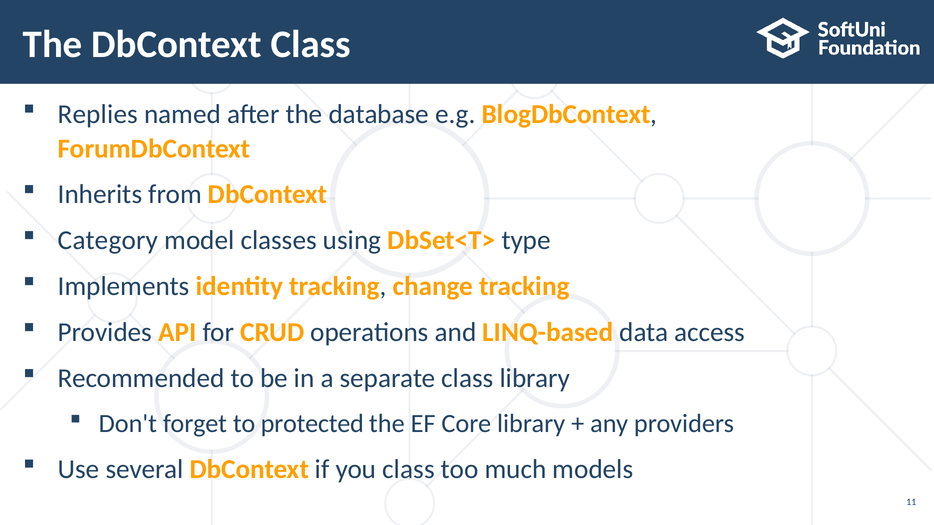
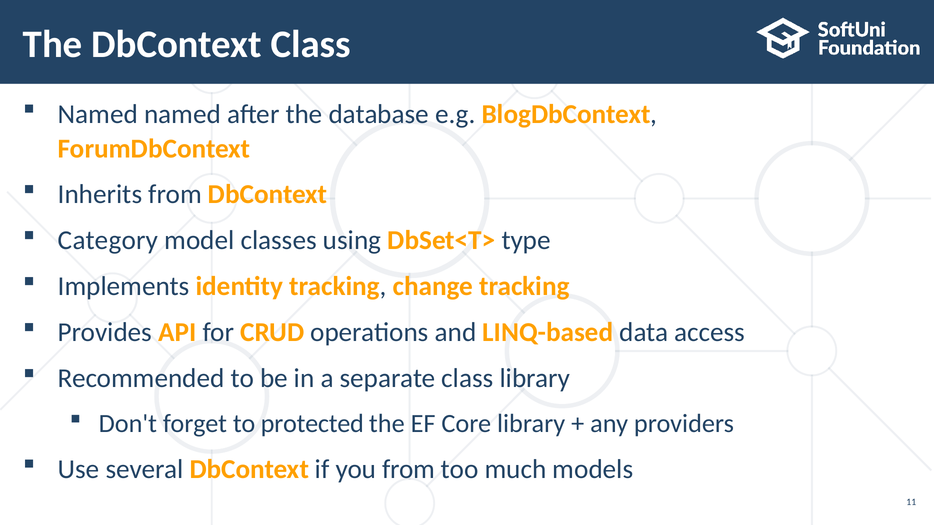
Replies: Replies -> Named (98, 114)
you class: class -> from (409, 470)
